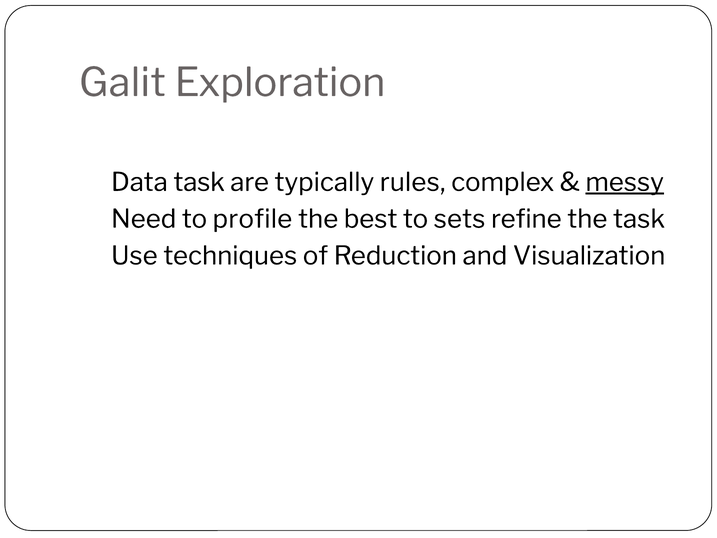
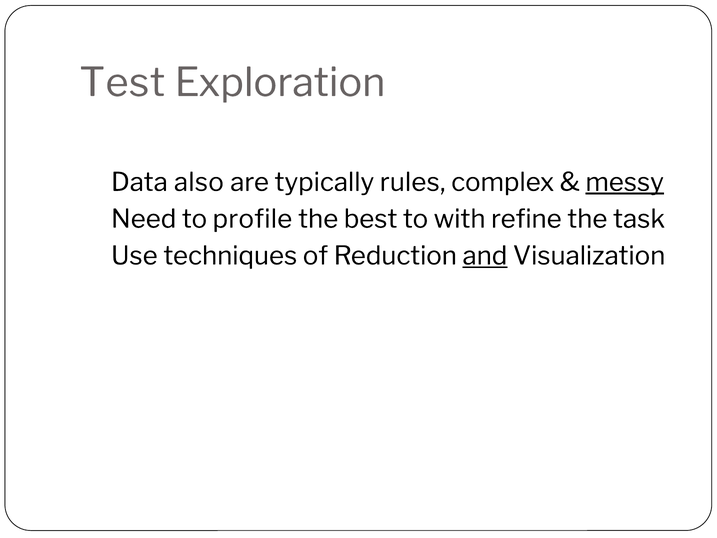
Galit: Galit -> Test (122, 83)
task: task -> also (199, 182)
sets: sets -> with (460, 219)
and underline: none -> present (485, 256)
